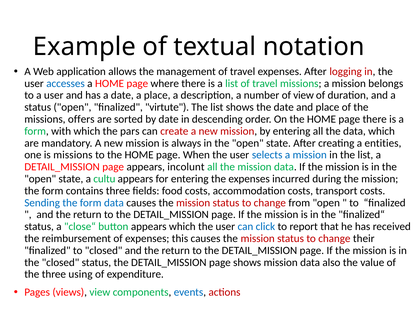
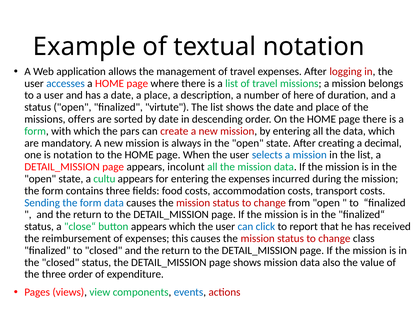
of view: view -> here (304, 95)
entities: entities -> decimal (383, 143)
is missions: missions -> notation (73, 155)
their: their -> class (364, 239)
three using: using -> order (81, 275)
